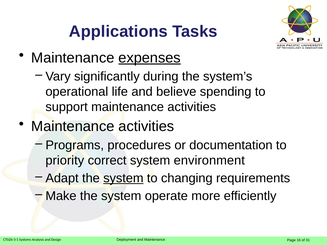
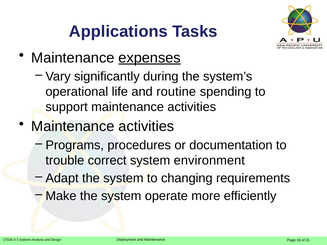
believe: believe -> routine (176, 92)
priority: priority -> trouble (65, 161)
system underline: present -> none (123, 178)
